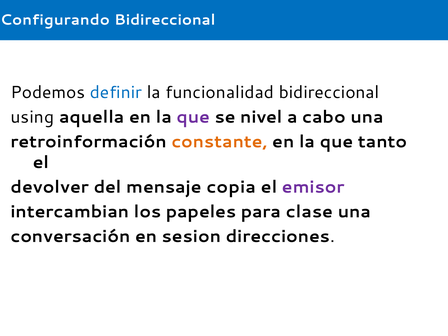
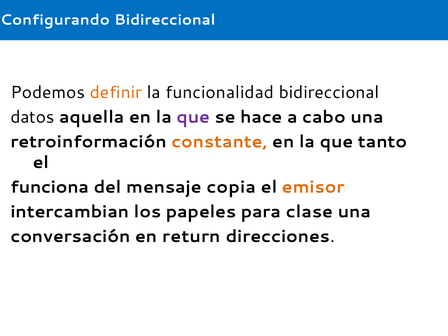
definir colour: blue -> orange (116, 92)
using: using -> datos (32, 117)
nivel: nivel -> hace (261, 117)
devolver: devolver -> funciona (50, 187)
emisor colour: purple -> orange (313, 187)
sesion: sesion -> return (191, 237)
